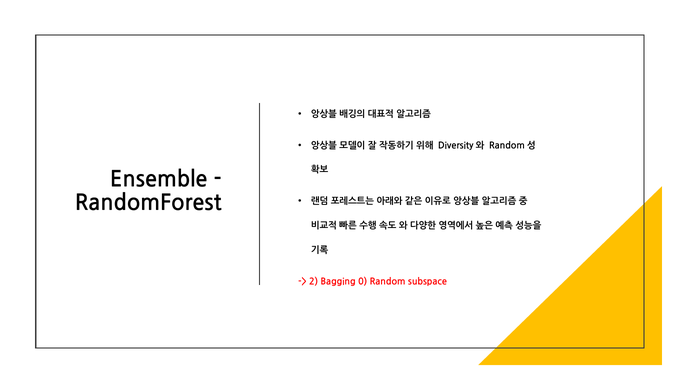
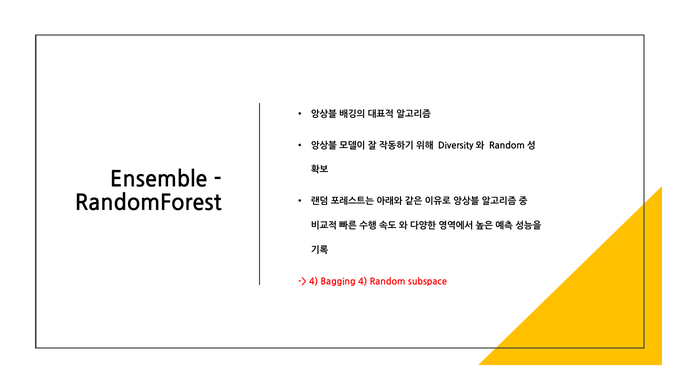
2: 2 -> 4 (314, 281)
Bagging 0: 0 -> 4 (363, 281)
